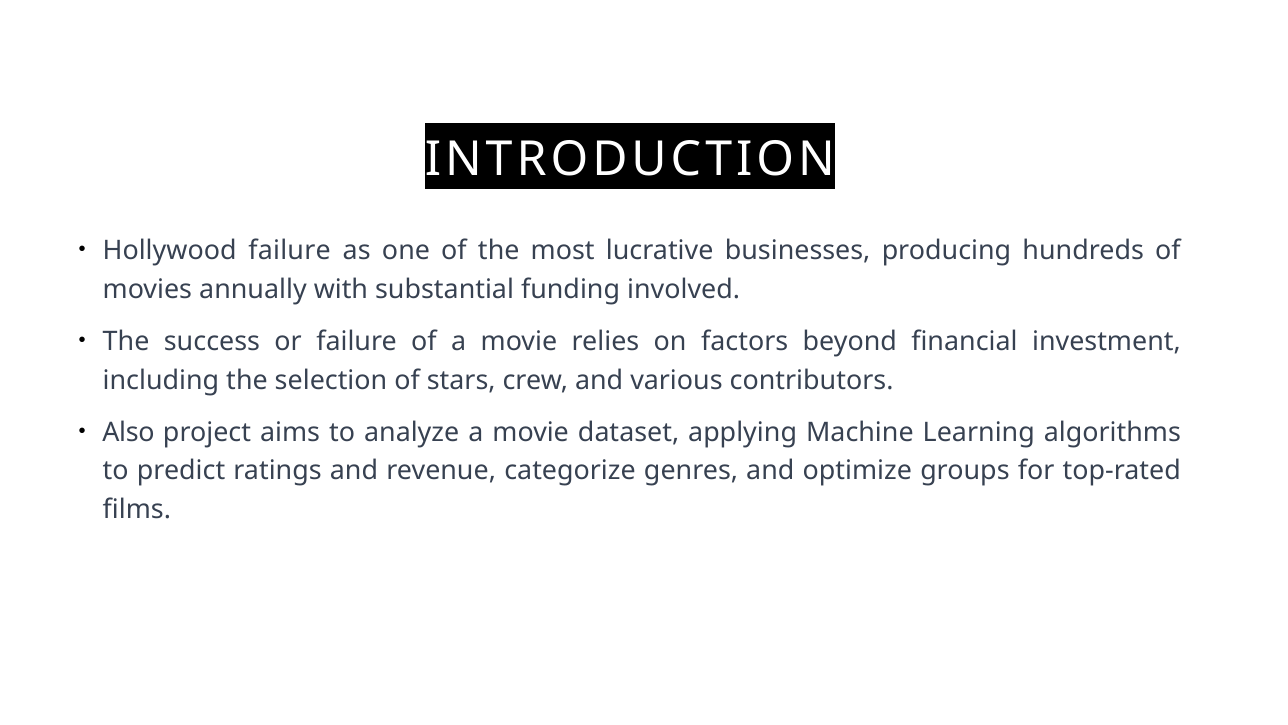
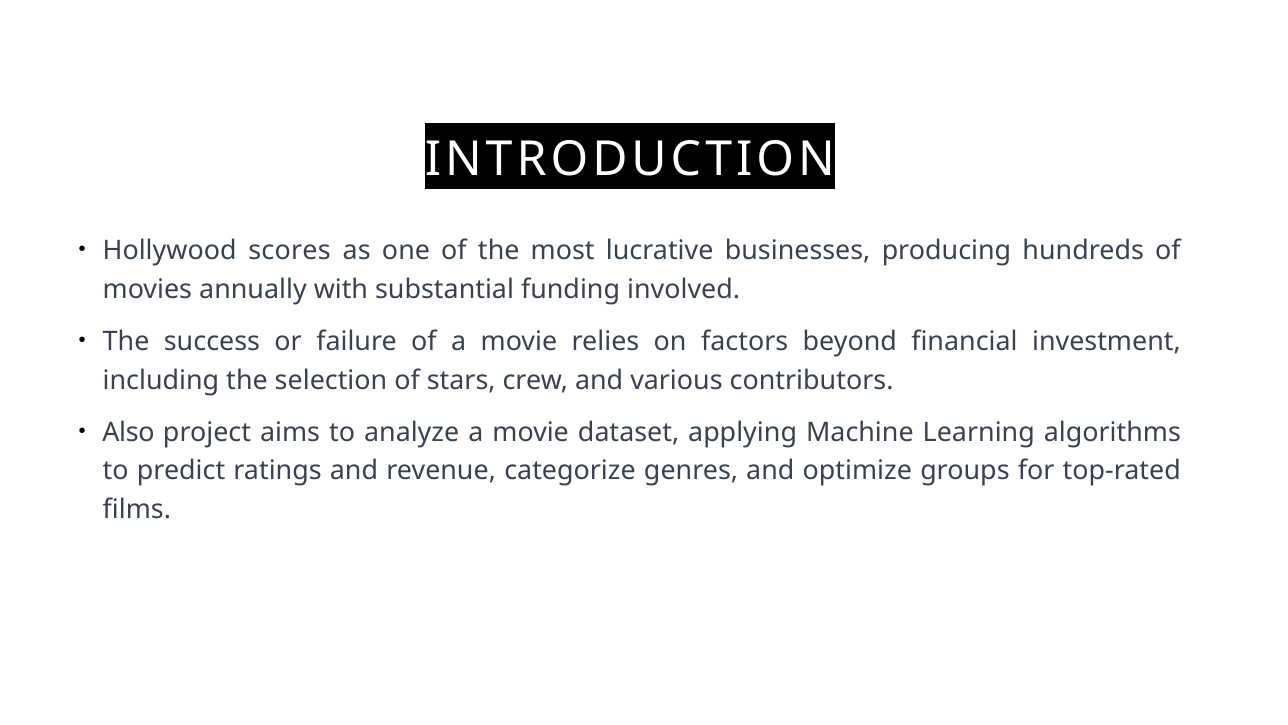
Hollywood failure: failure -> scores (290, 251)
